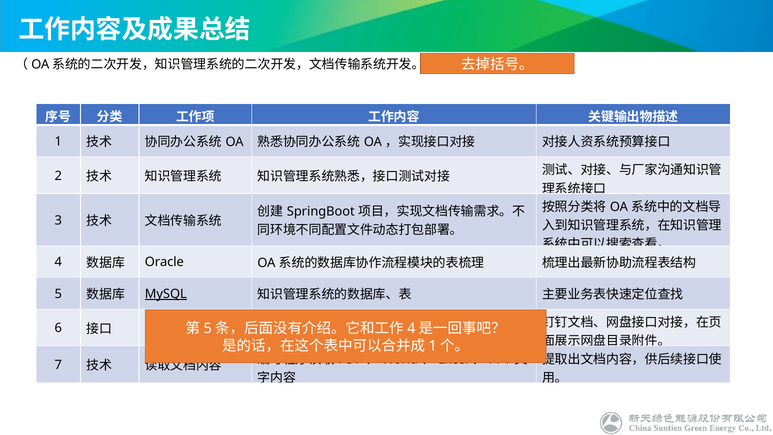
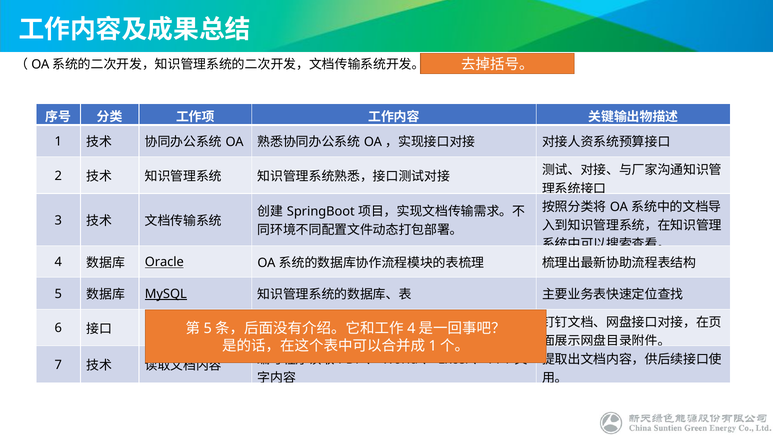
Oracle underline: none -> present (164, 262)
